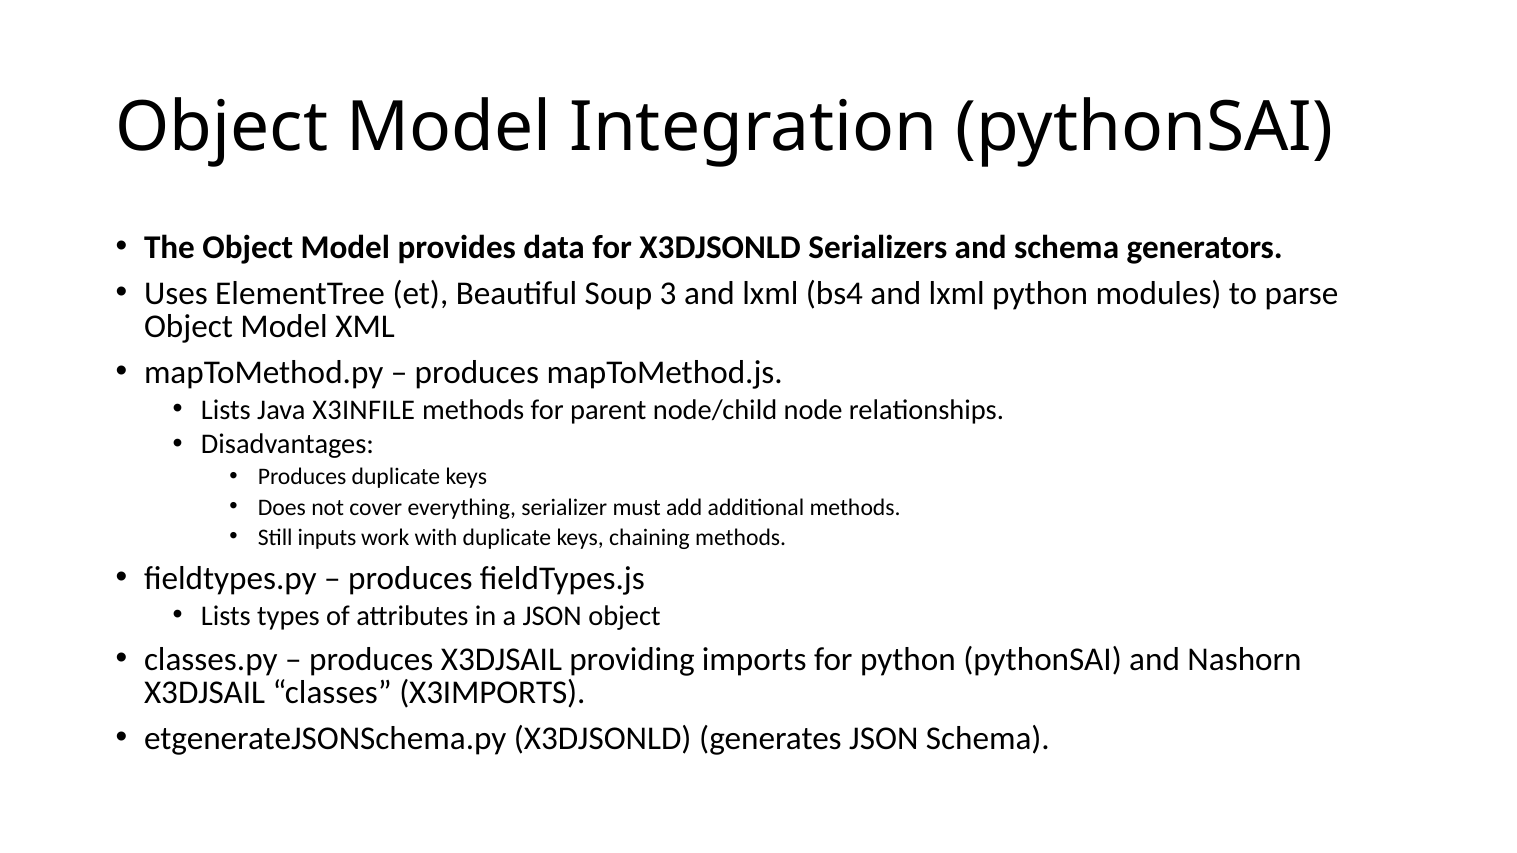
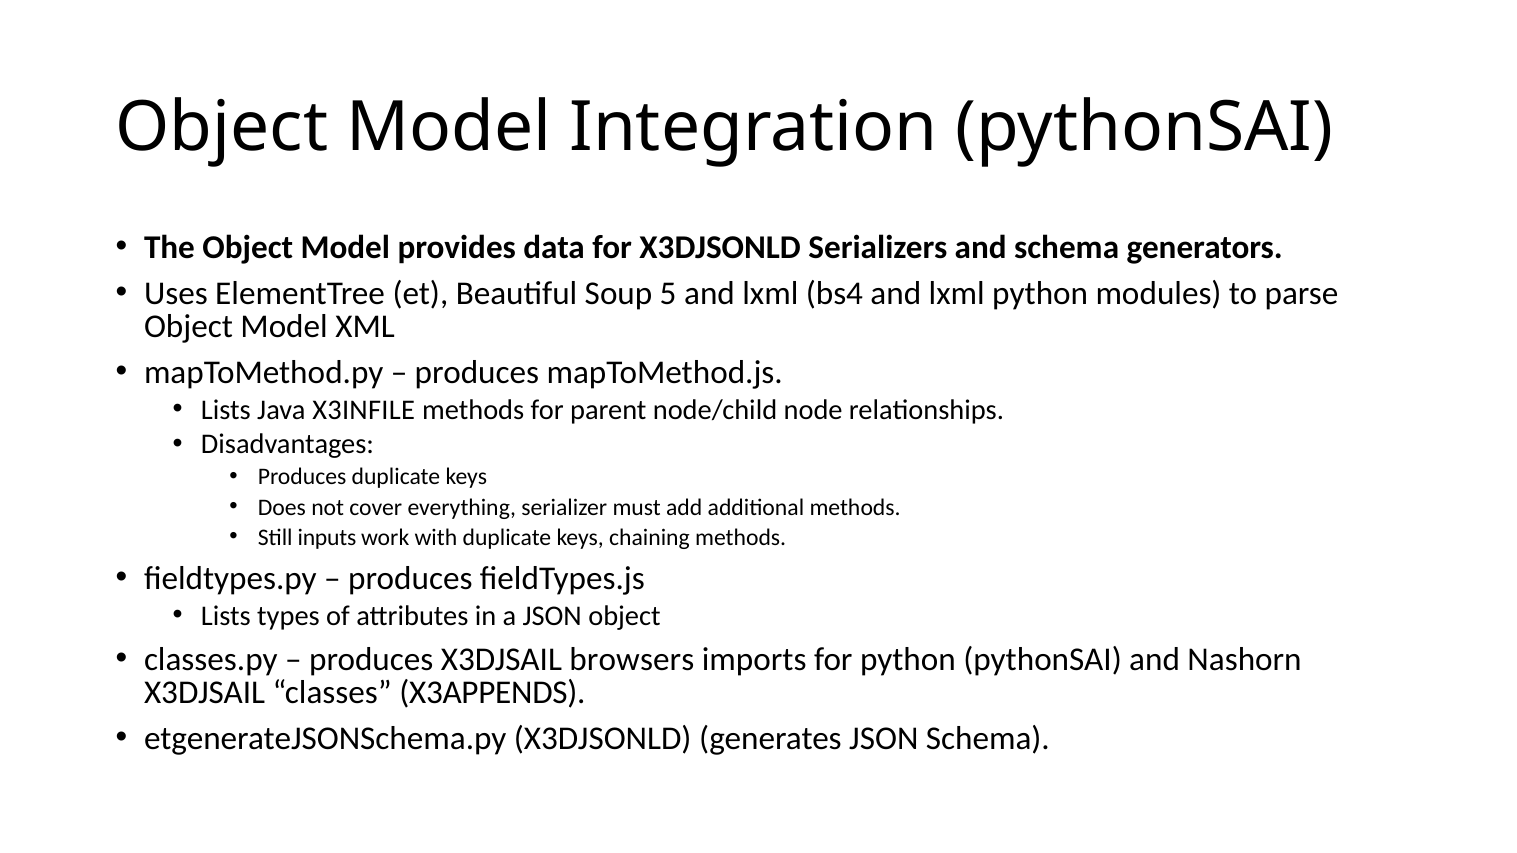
3: 3 -> 5 (668, 294)
providing: providing -> browsers (632, 660)
X3IMPORTS: X3IMPORTS -> X3APPENDS (492, 692)
